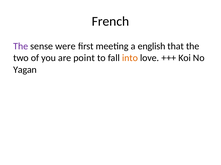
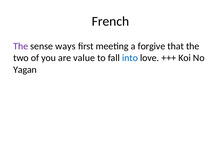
were: were -> ways (65, 46)
english: english -> forgive (152, 46)
point: point -> value (84, 58)
into colour: orange -> blue (130, 58)
